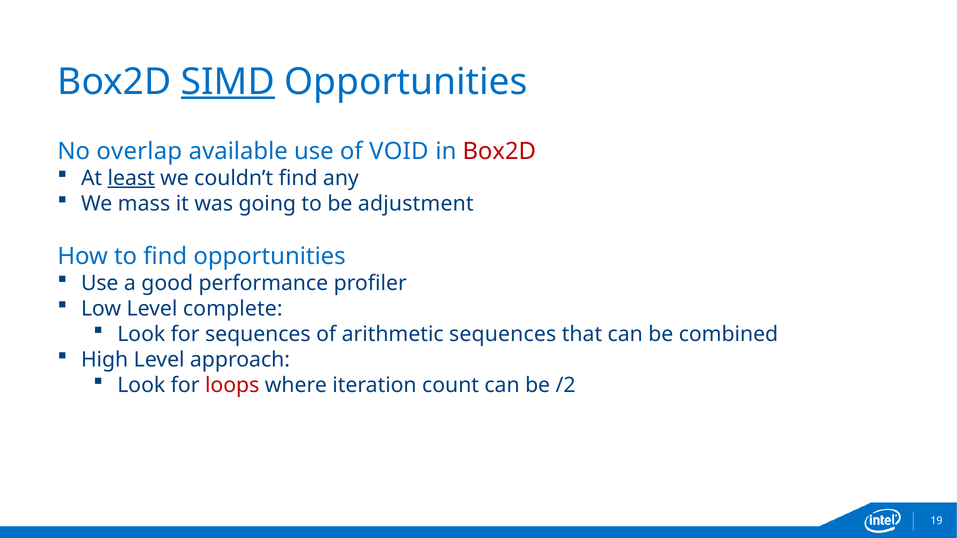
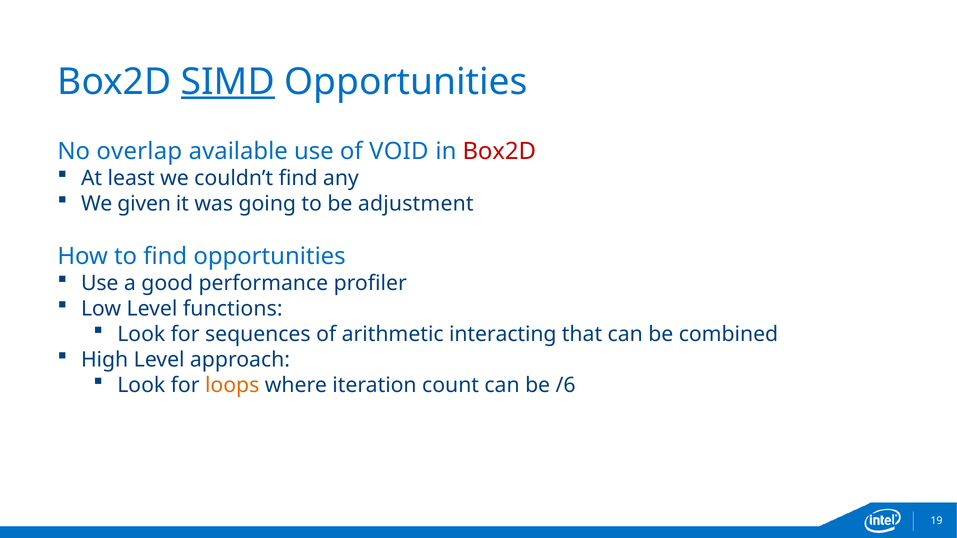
least underline: present -> none (131, 178)
mass: mass -> given (144, 204)
complete: complete -> functions (233, 309)
arithmetic sequences: sequences -> interacting (503, 334)
loops colour: red -> orange (232, 385)
/2: /2 -> /6 (566, 385)
